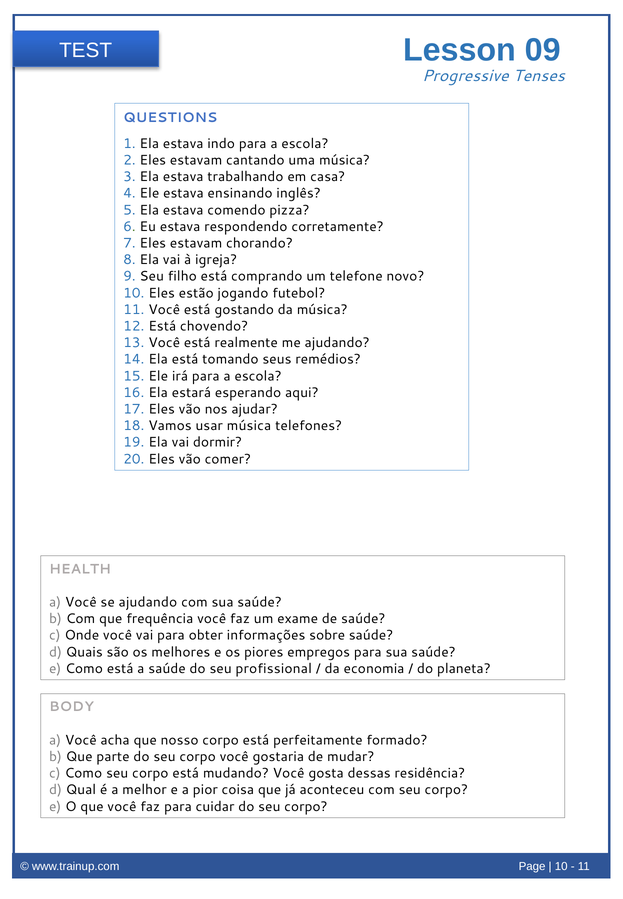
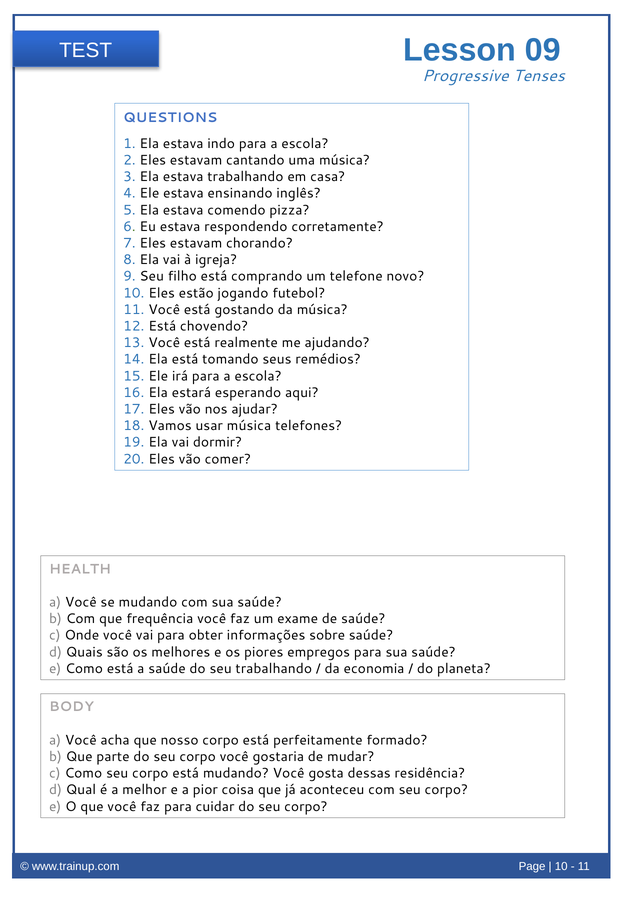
se ajudando: ajudando -> mudando (148, 603)
seu profissional: profissional -> trabalhando (274, 669)
